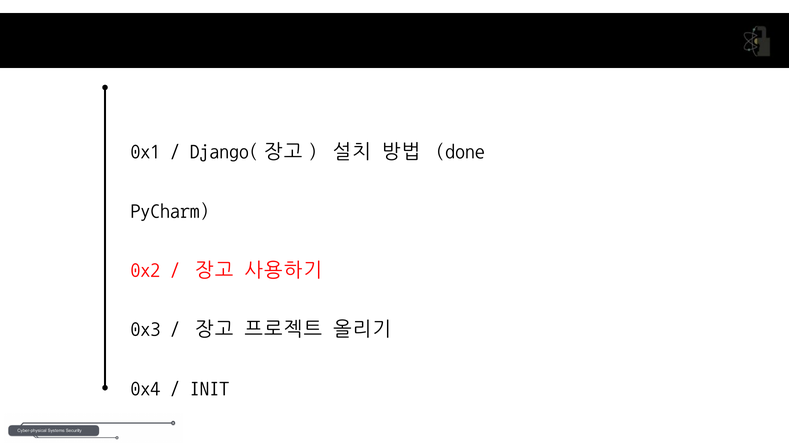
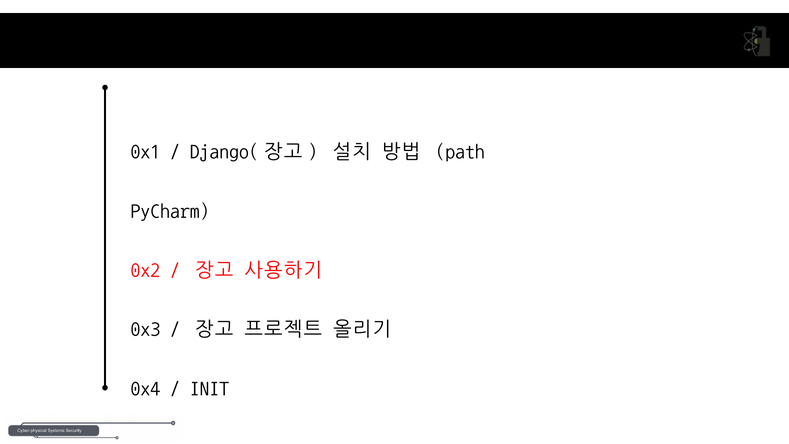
done: done -> path (460, 151)
